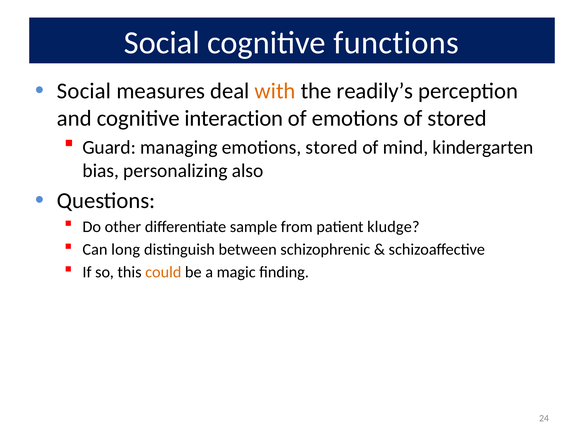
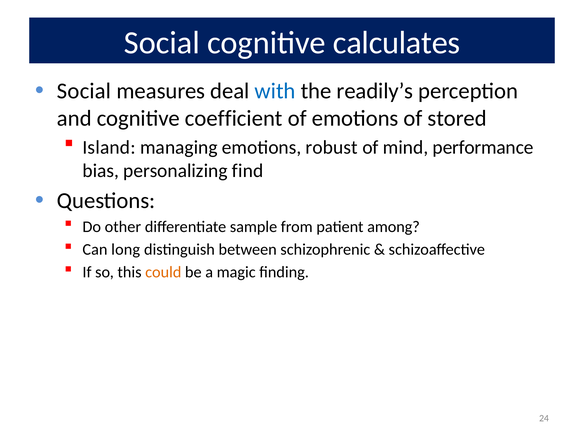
functions: functions -> calculates (397, 43)
with colour: orange -> blue (275, 91)
interaction: interaction -> coefficient (234, 118)
Guard: Guard -> Island (109, 147)
emotions stored: stored -> robust (332, 147)
kindergarten: kindergarten -> performance (483, 147)
also: also -> find (248, 171)
kludge: kludge -> among (393, 227)
